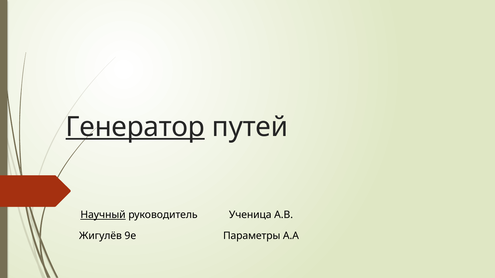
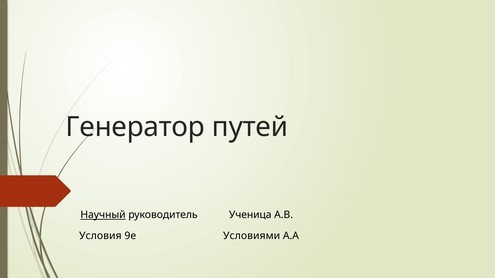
Генератор underline: present -> none (135, 127)
Жигулёв: Жигулёв -> Условия (100, 236)
Параметры: Параметры -> Условиями (252, 236)
